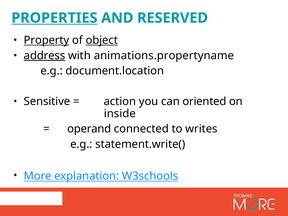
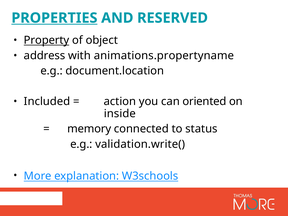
object underline: present -> none (102, 40)
address underline: present -> none (45, 56)
Sensitive: Sensitive -> Included (47, 101)
operand: operand -> memory (89, 129)
writes: writes -> status (201, 129)
statement.write(: statement.write( -> validation.write( (140, 144)
